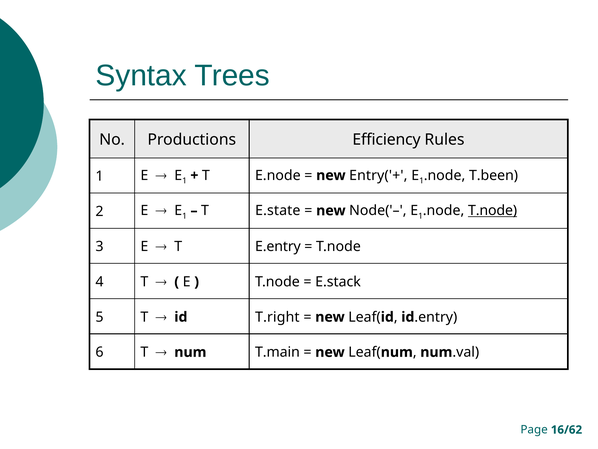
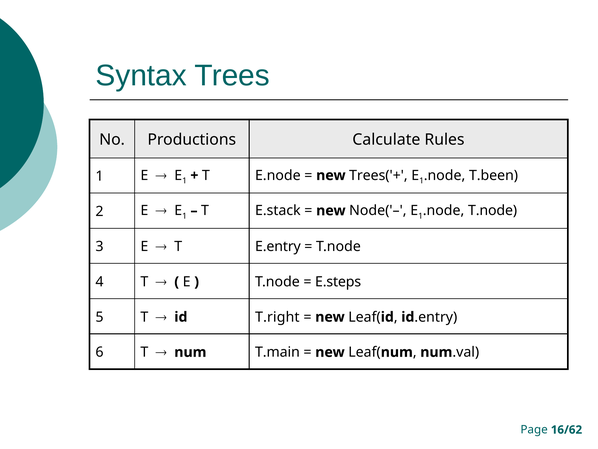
Efficiency: Efficiency -> Calculate (386, 140)
Entry('+: Entry('+ -> Trees('+ (378, 175)
E.state: E.state -> E.stack (278, 210)
T.node underline: present -> none (493, 210)
E.stack: E.stack -> E.steps (338, 282)
